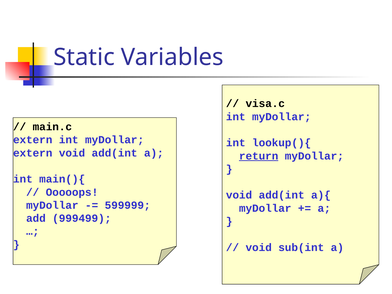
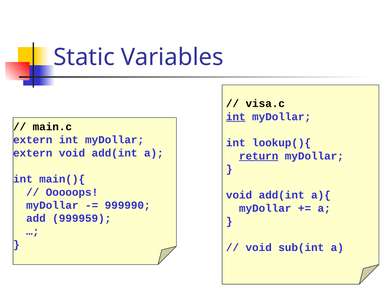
int underline: none -> present (236, 117)
599999: 599999 -> 999990 (128, 205)
999499: 999499 -> 999959 (82, 218)
